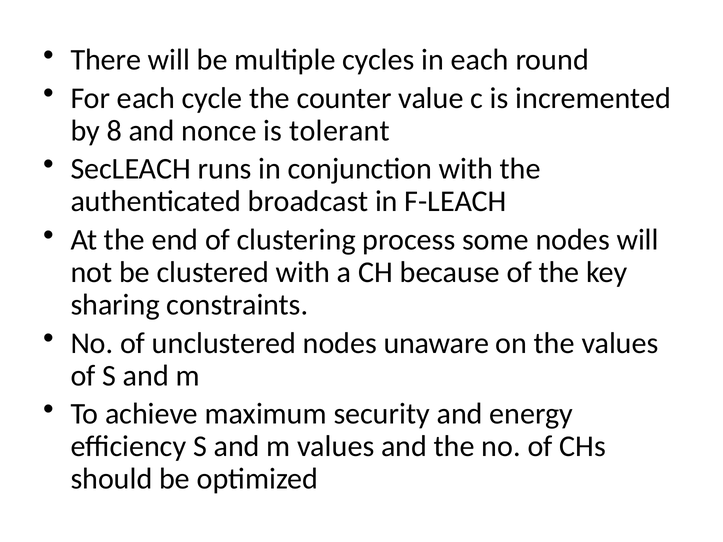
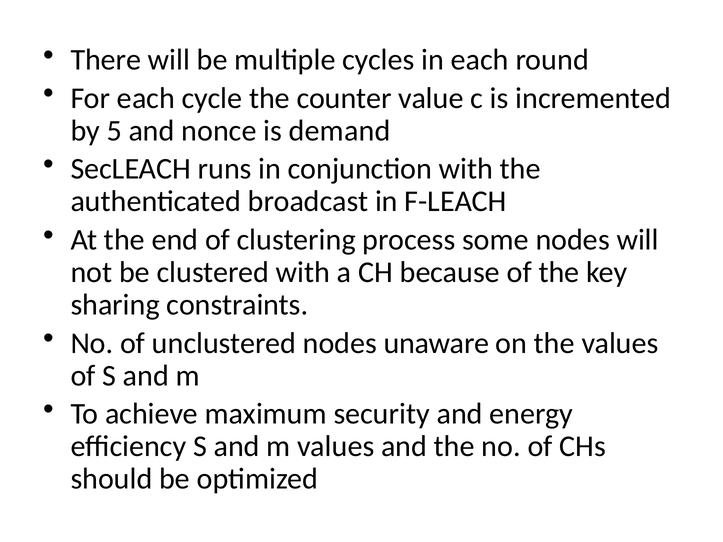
8: 8 -> 5 (114, 131)
tolerant: tolerant -> demand (340, 131)
